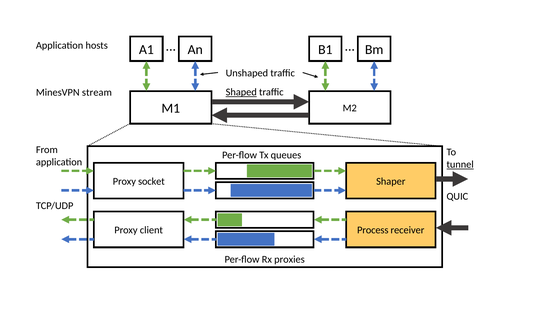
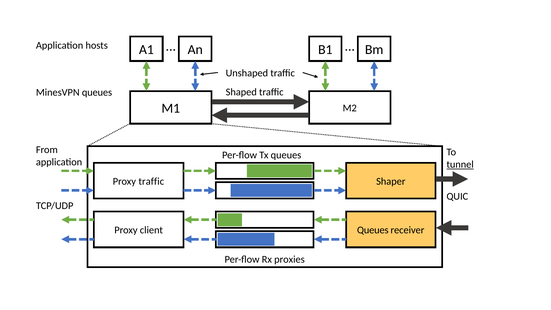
Shaped underline: present -> none (241, 92)
MinesVPN stream: stream -> queues (97, 92)
Proxy socket: socket -> traffic (151, 181)
Process: Process -> Queues (373, 230)
